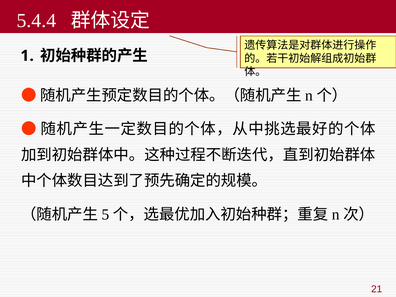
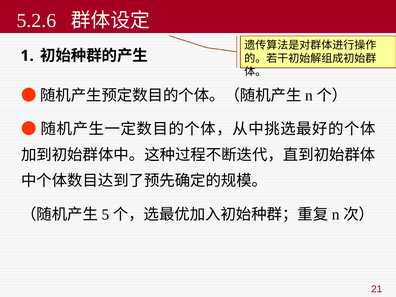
5.4.4: 5.4.4 -> 5.2.6 (36, 21)
